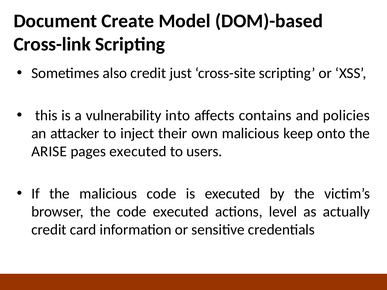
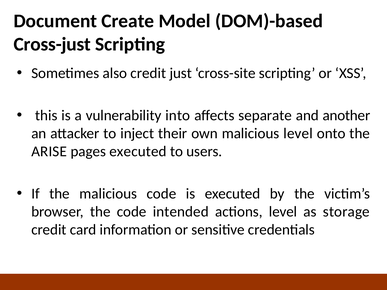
Cross-link: Cross-link -> Cross-just (52, 44)
contains: contains -> separate (265, 115)
policies: policies -> another (346, 115)
malicious keep: keep -> level (298, 134)
code executed: executed -> intended (181, 212)
actually: actually -> storage (346, 212)
